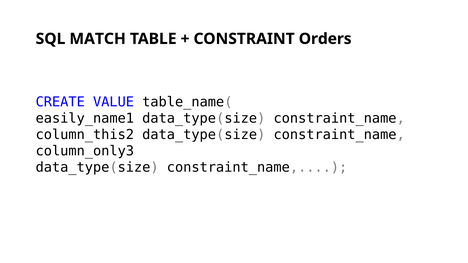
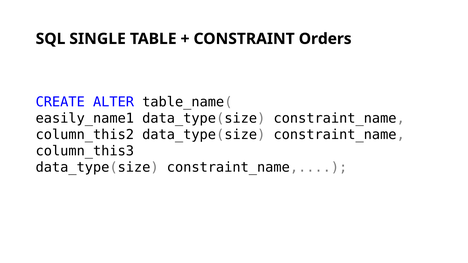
MATCH: MATCH -> SINGLE (98, 39)
VALUE: VALUE -> ALTER (114, 102)
column_only3: column_only3 -> column_this3 (85, 151)
